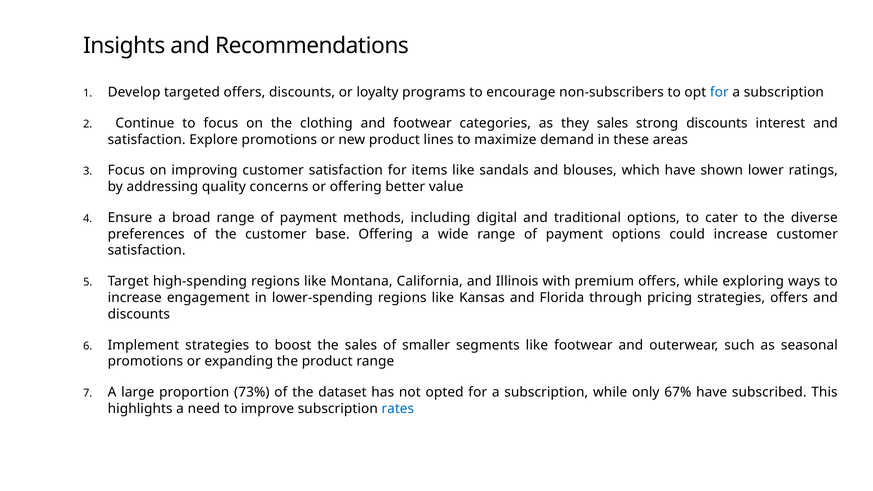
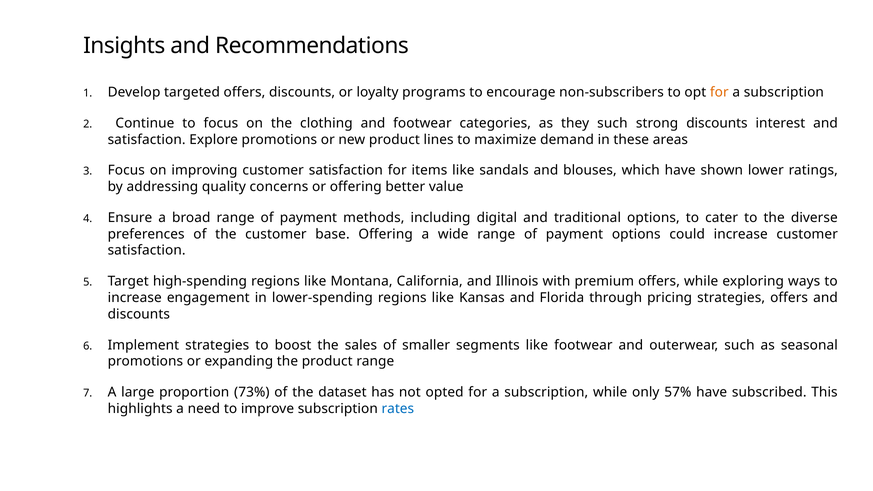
for colour: blue -> orange (719, 92)
they sales: sales -> such (612, 123)
67%: 67% -> 57% (678, 392)
